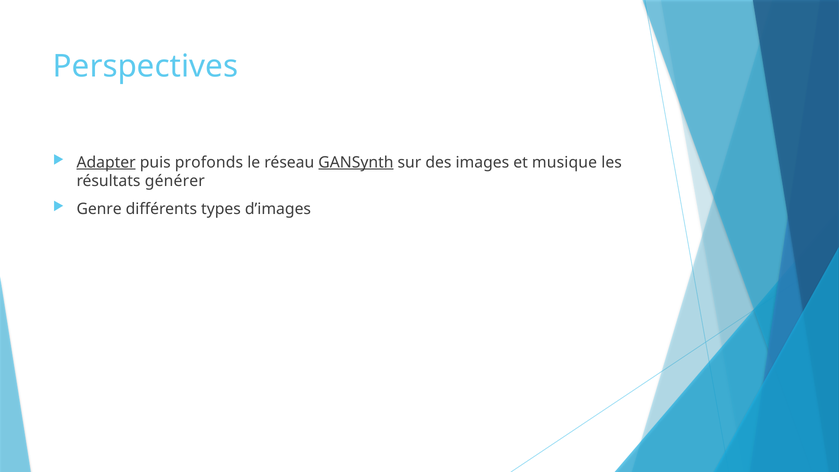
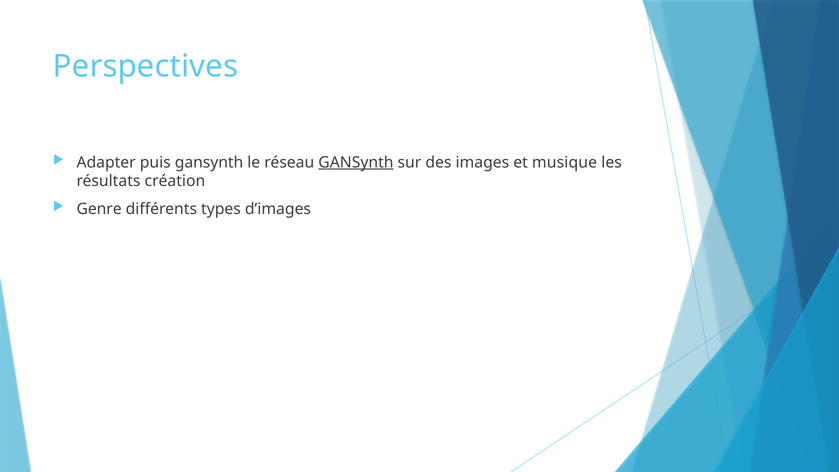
Adapter underline: present -> none (106, 162)
puis profonds: profonds -> gansynth (209, 162)
générer: générer -> création (175, 181)
